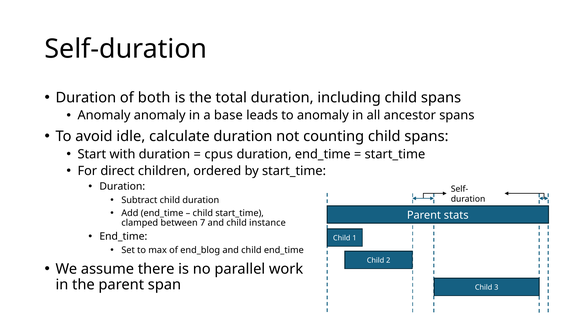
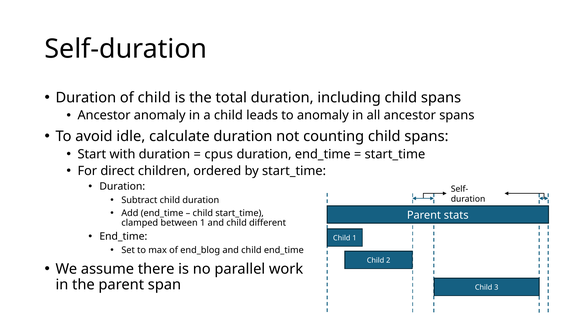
of both: both -> child (154, 98)
Anomaly: Anomaly -> Ancestor (104, 115)
a base: base -> child (228, 115)
between 7: 7 -> 1 (203, 223)
instance: instance -> different (268, 223)
